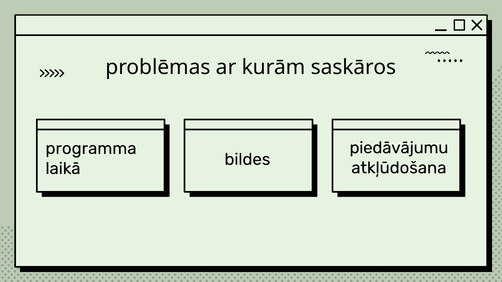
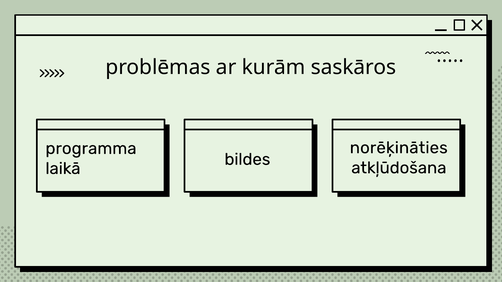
piedāvājumu: piedāvājumu -> norēķināties (399, 148)
